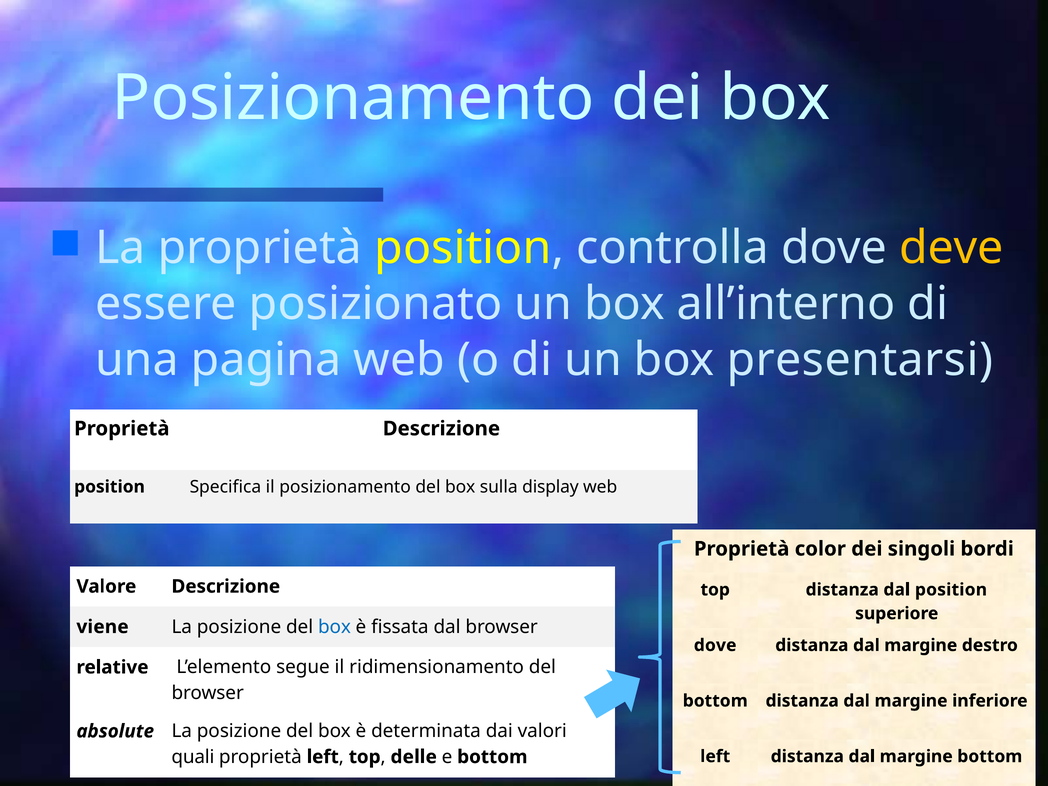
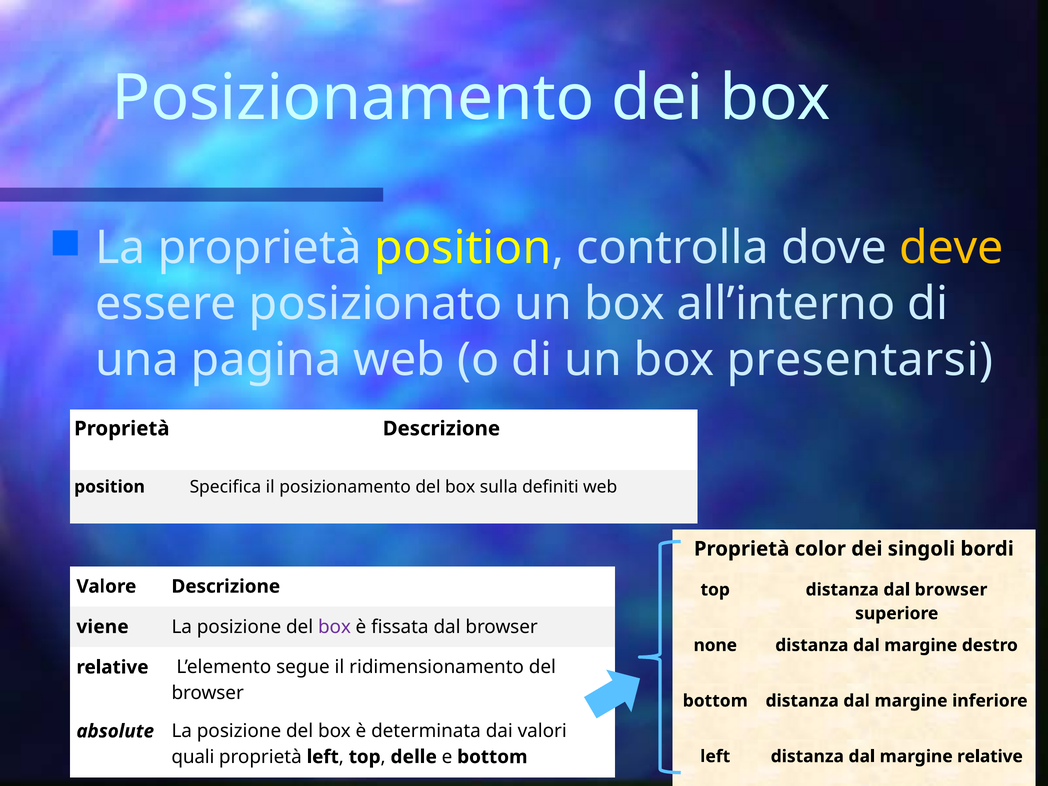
display: display -> definiti (550, 487)
distanza dal position: position -> browser (951, 590)
box colour: blue -> purple (334, 627)
dove: dove -> none (715, 645)
margine bottom: bottom -> relative (990, 756)
